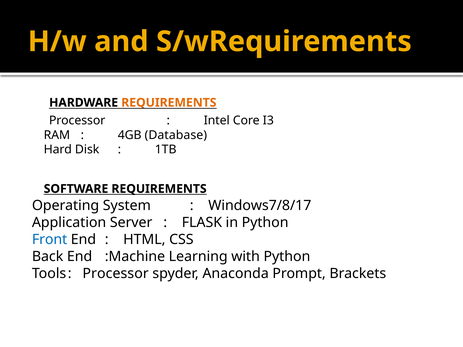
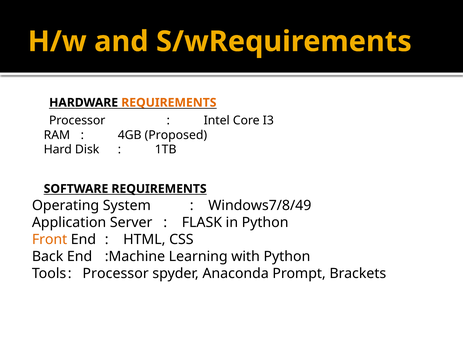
Database: Database -> Proposed (176, 135)
Windows7/8/17: Windows7/8/17 -> Windows7/8/49 (260, 206)
Front colour: blue -> orange (50, 240)
